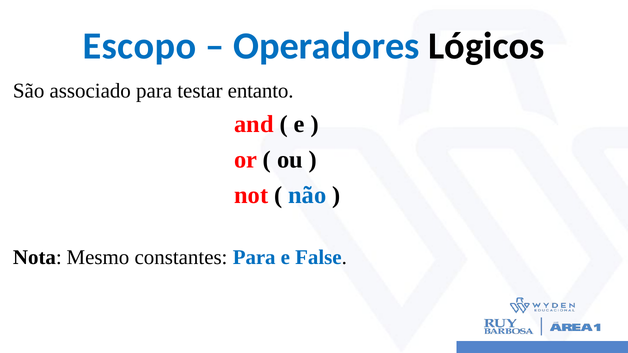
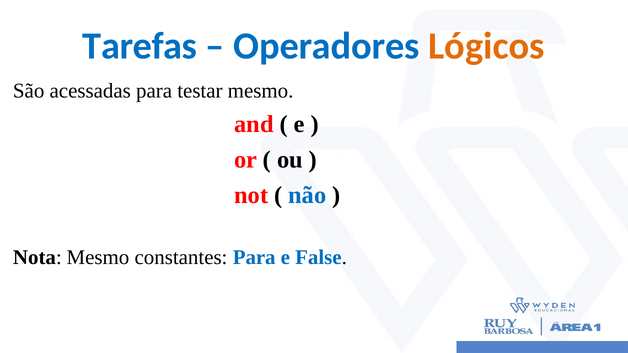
Escopo: Escopo -> Tarefas (140, 46)
Lógicos colour: black -> orange (486, 46)
associado: associado -> acessadas (90, 91)
testar entanto: entanto -> mesmo (261, 91)
